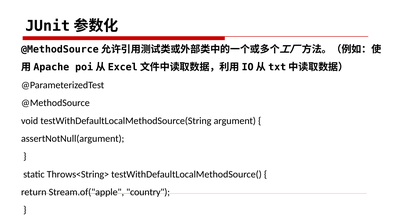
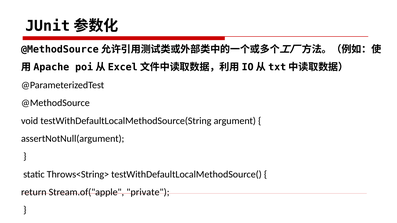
country: country -> private (148, 192)
